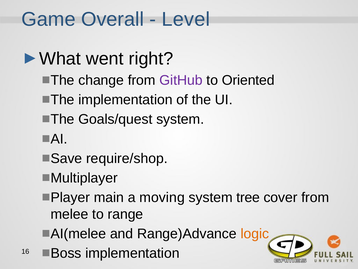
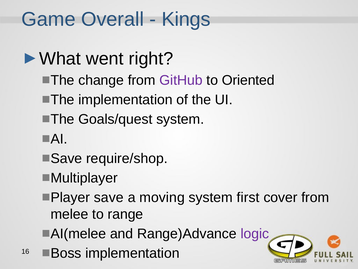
Level: Level -> Kings (186, 19)
main: main -> save (109, 197)
tree: tree -> first (248, 197)
logic colour: orange -> purple (255, 233)
